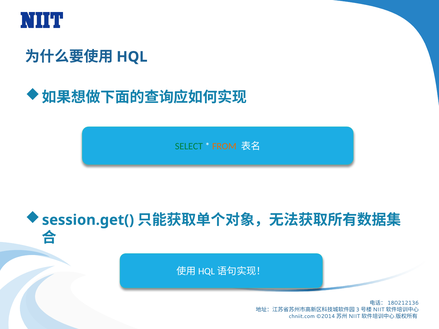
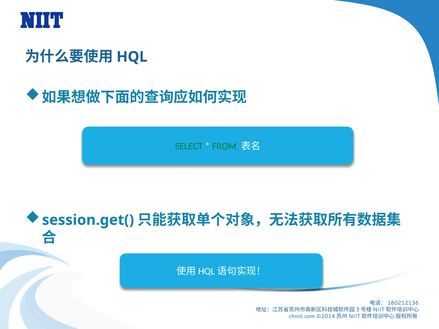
FROM colour: orange -> green (224, 146)
